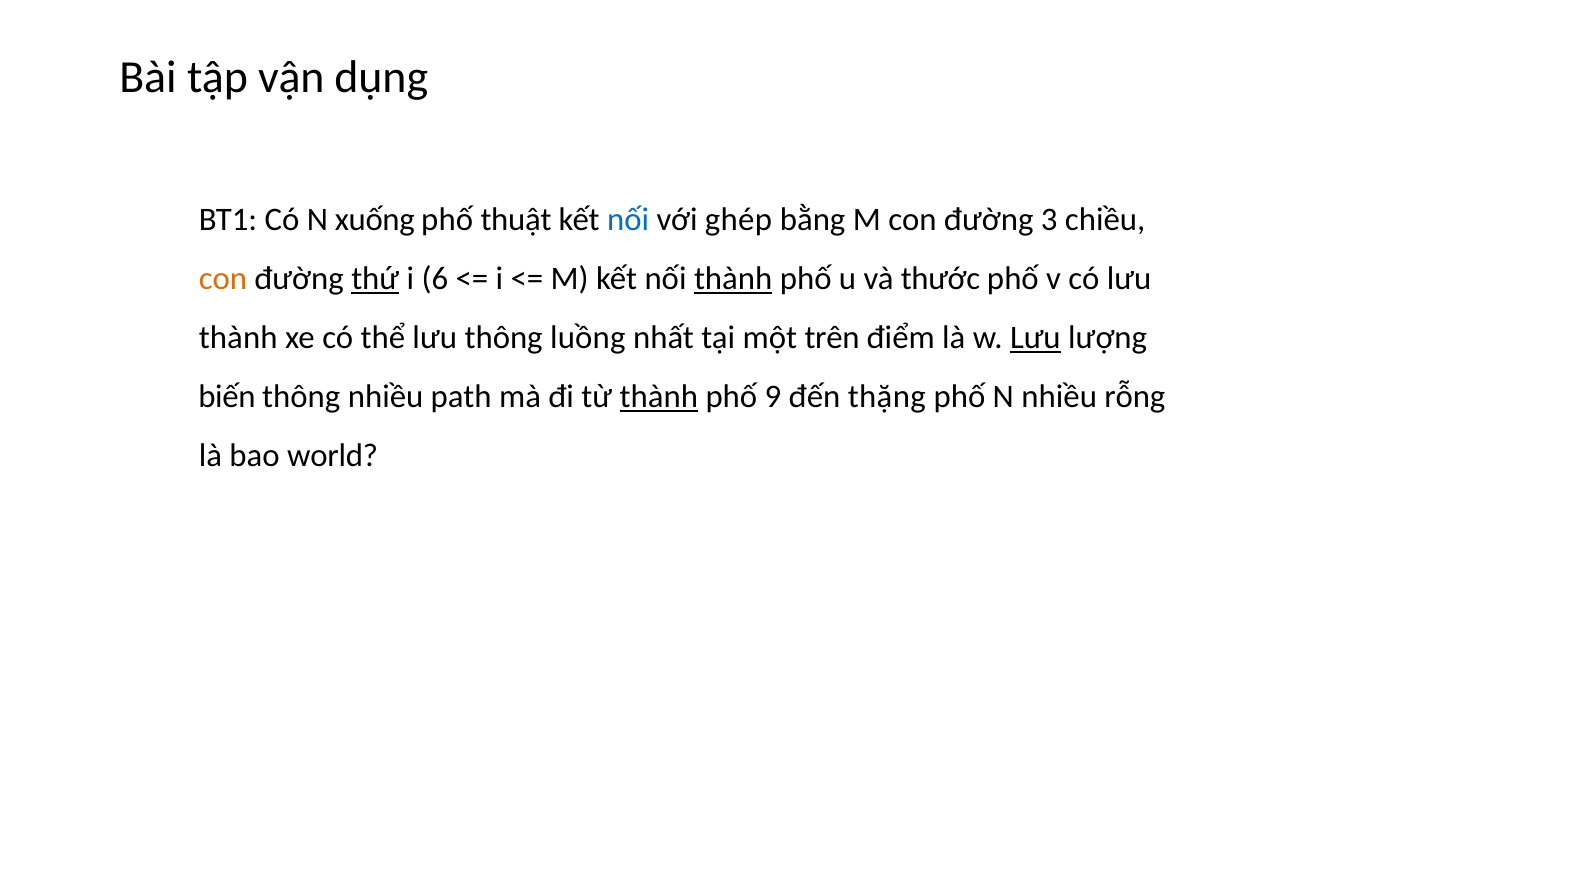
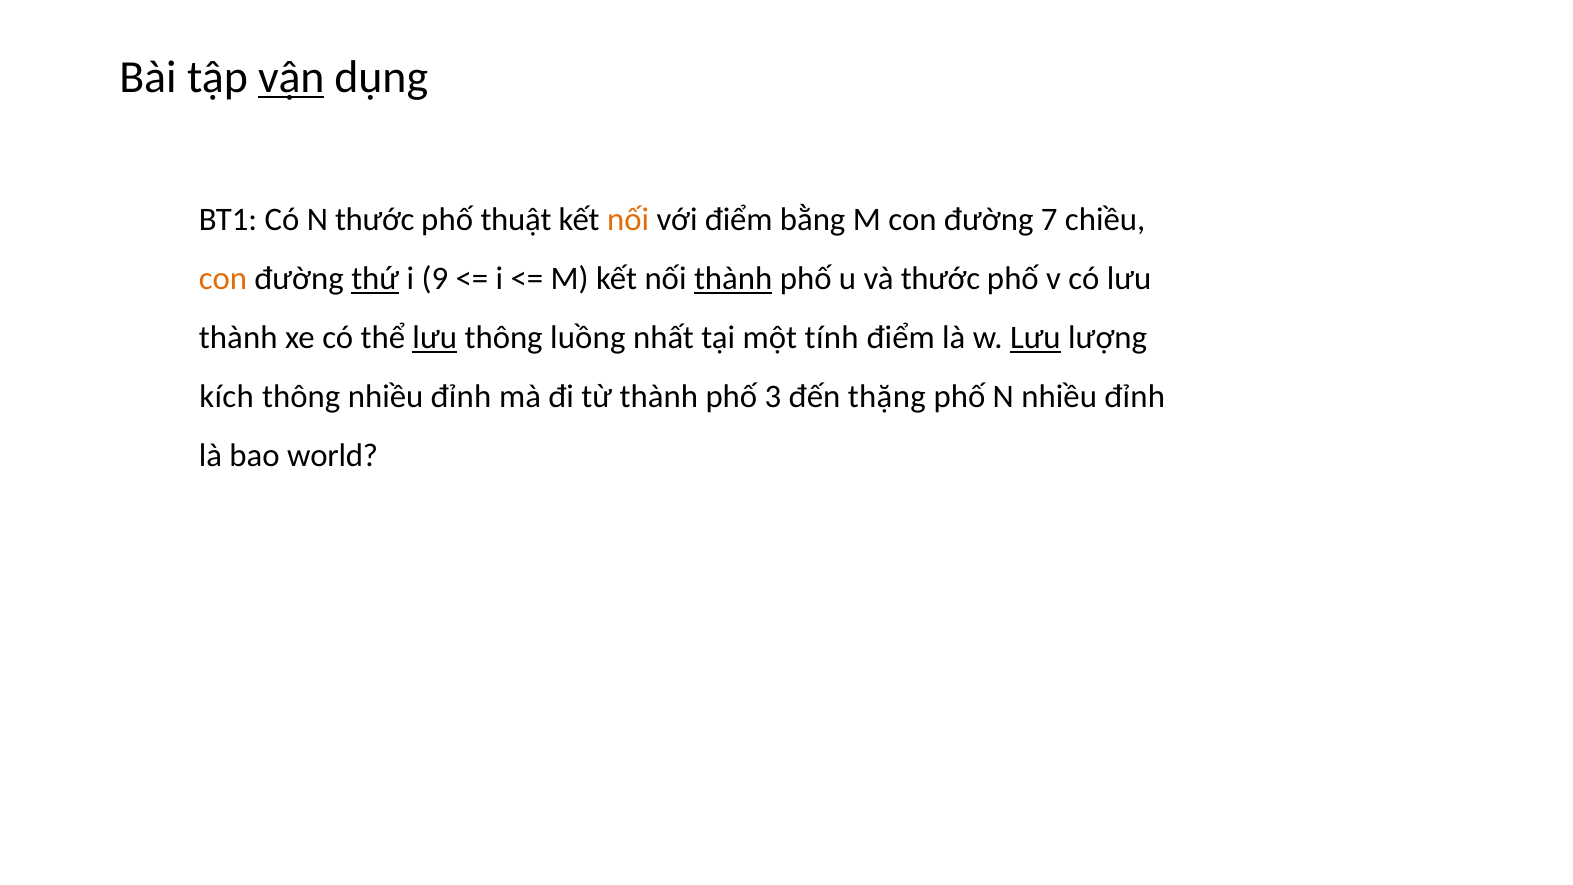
vận underline: none -> present (291, 77)
N xuống: xuống -> thước (375, 220)
nối colour: blue -> orange (628, 220)
với ghép: ghép -> điểm (739, 220)
3: 3 -> 7 (1049, 220)
6: 6 -> 9 (435, 279)
lưu underline: none -> present (435, 338)
trên: trên -> tính (832, 338)
biến: biến -> kích (227, 397)
thông nhiều path: path -> đỉnh (461, 397)
thành underline: present -> none (659, 397)
9: 9 -> 3 (773, 397)
N nhiều rỗng: rỗng -> đỉnh (1135, 397)
